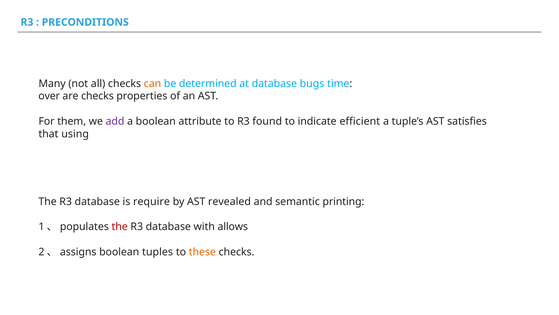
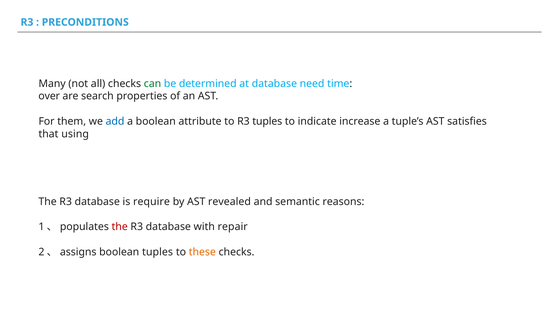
can colour: orange -> green (153, 83)
bugs: bugs -> need (312, 83)
are checks: checks -> search (97, 96)
add colour: purple -> blue (115, 121)
R3 found: found -> tuples (267, 121)
efficient: efficient -> increase (360, 121)
printing: printing -> reasons (343, 201)
allows: allows -> repair (233, 226)
